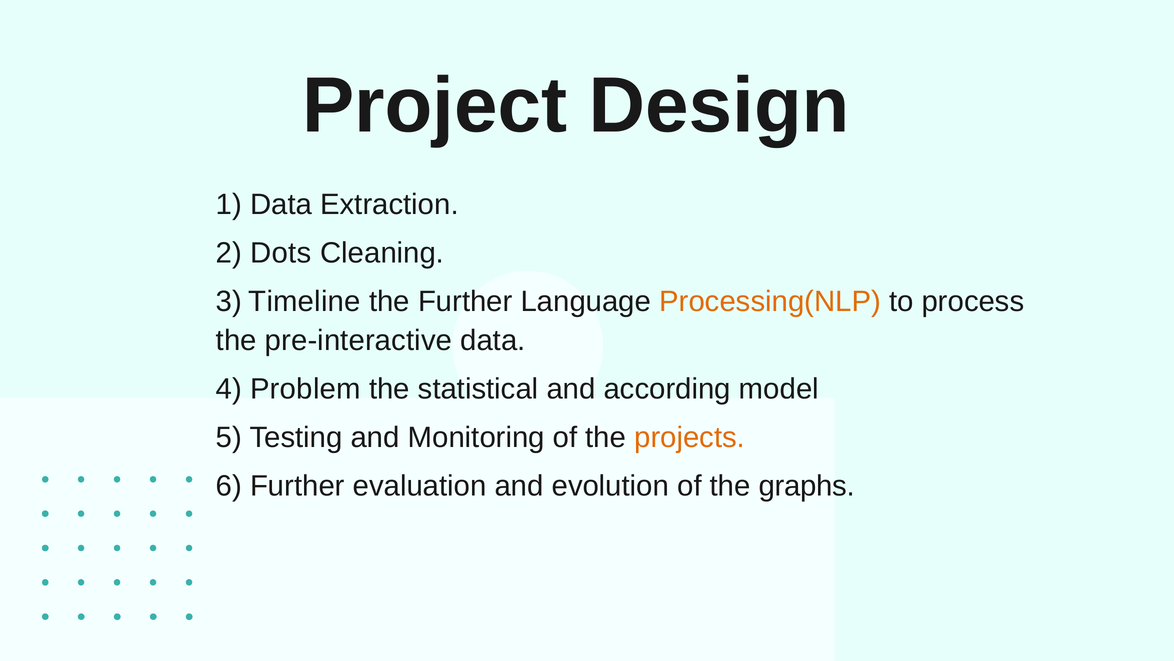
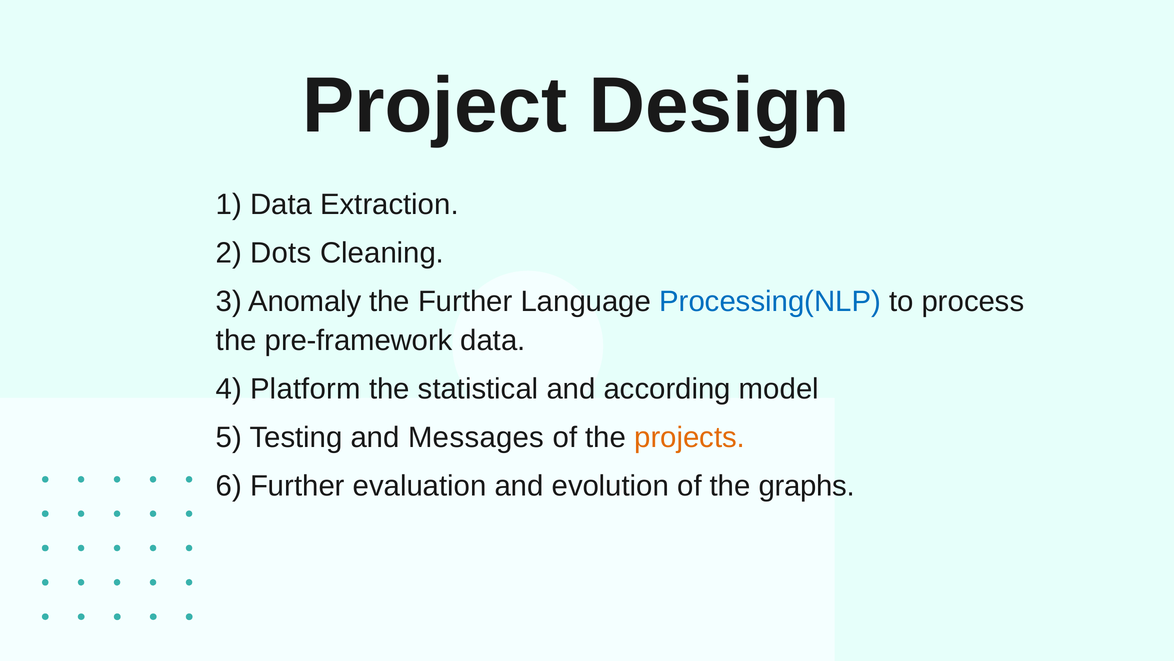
Timeline: Timeline -> Anomaly (305, 301)
Processing(NLP colour: orange -> blue (770, 301)
pre-interactive: pre-interactive -> pre-framework (359, 340)
Problem: Problem -> Platform (305, 389)
Monitoring: Monitoring -> Messages (476, 437)
